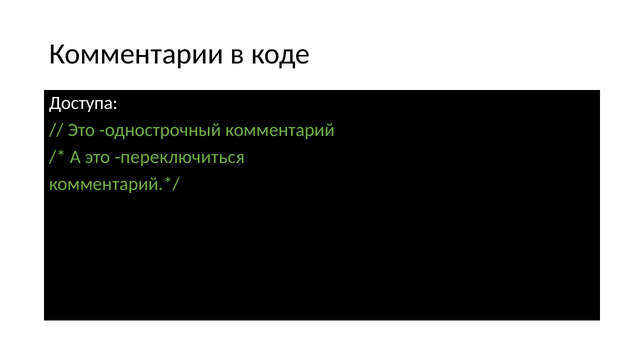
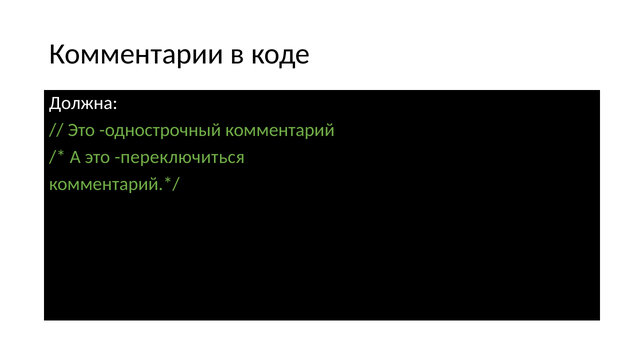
Доступа: Доступа -> Должна (83, 103)
